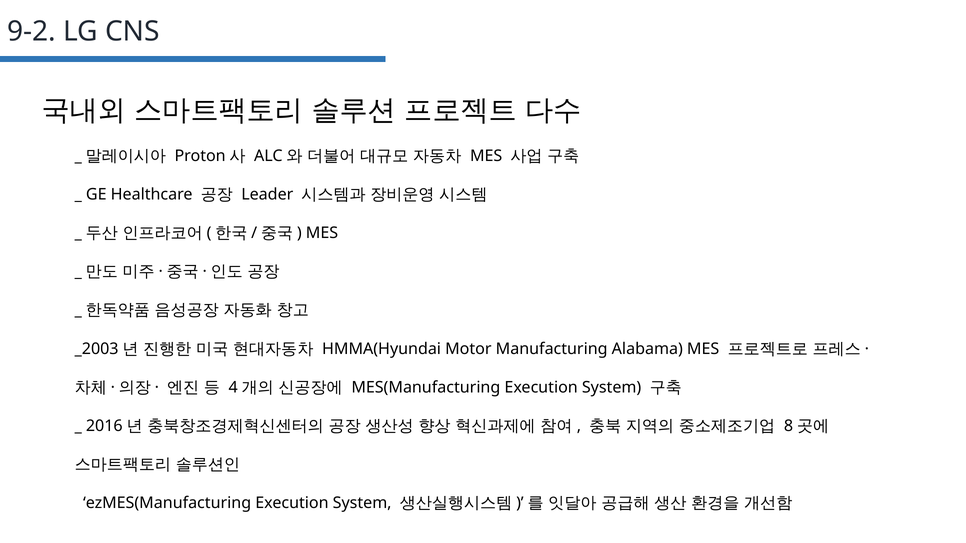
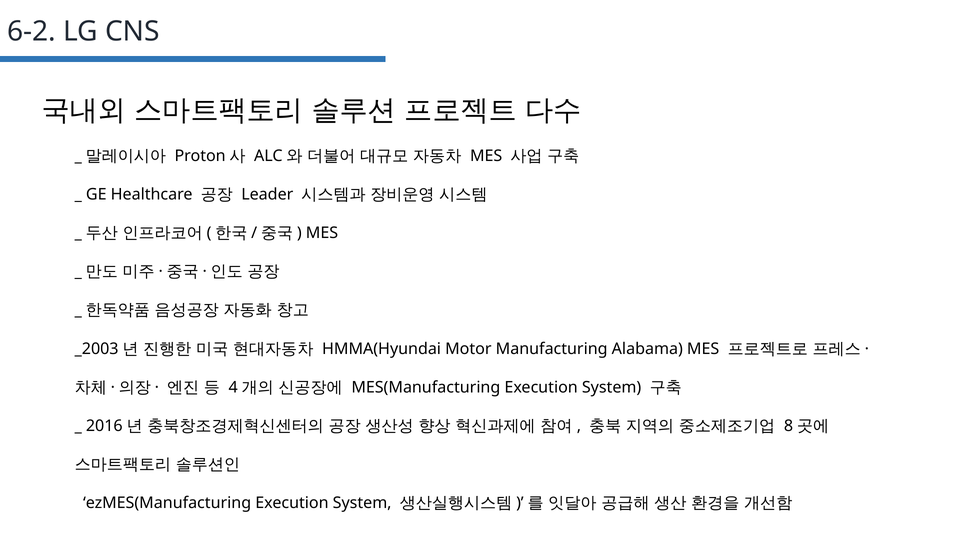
9-2: 9-2 -> 6-2 (31, 32)
